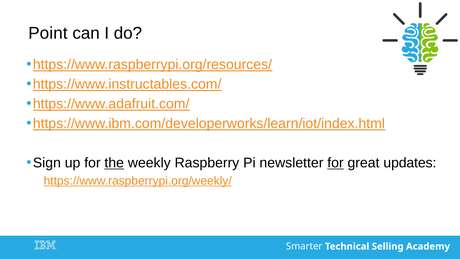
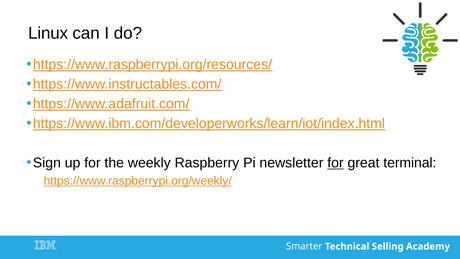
Point: Point -> Linux (48, 33)
the underline: present -> none (114, 163)
updates: updates -> terminal (410, 163)
